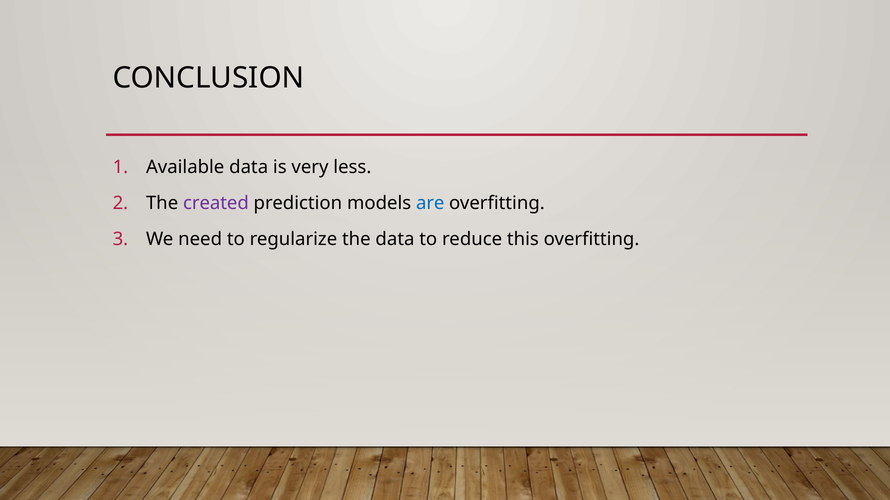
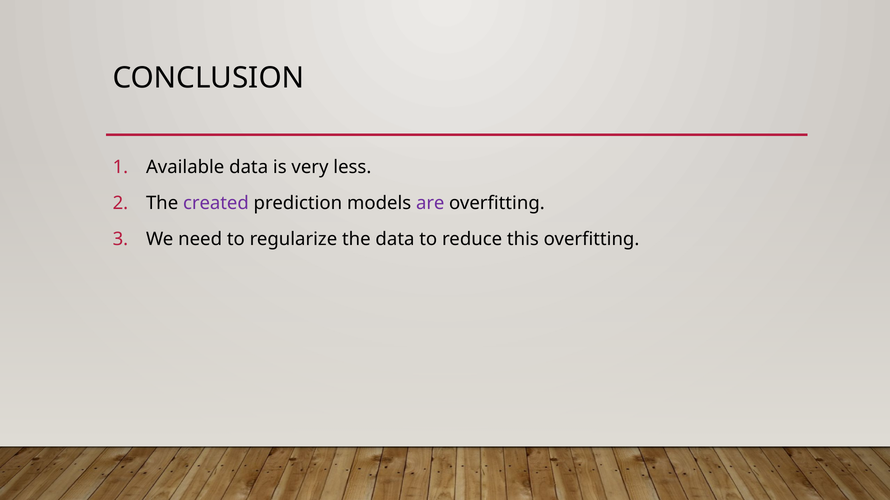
are colour: blue -> purple (430, 203)
